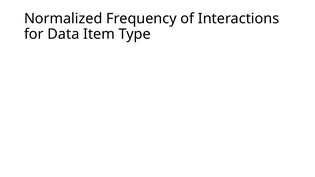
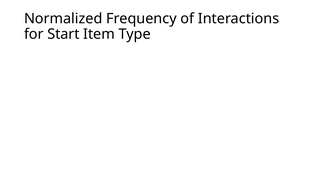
Data: Data -> Start (63, 34)
